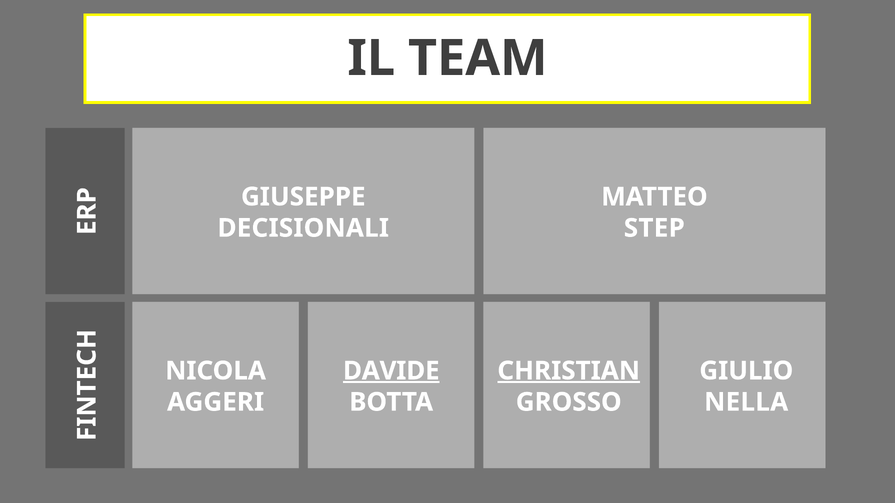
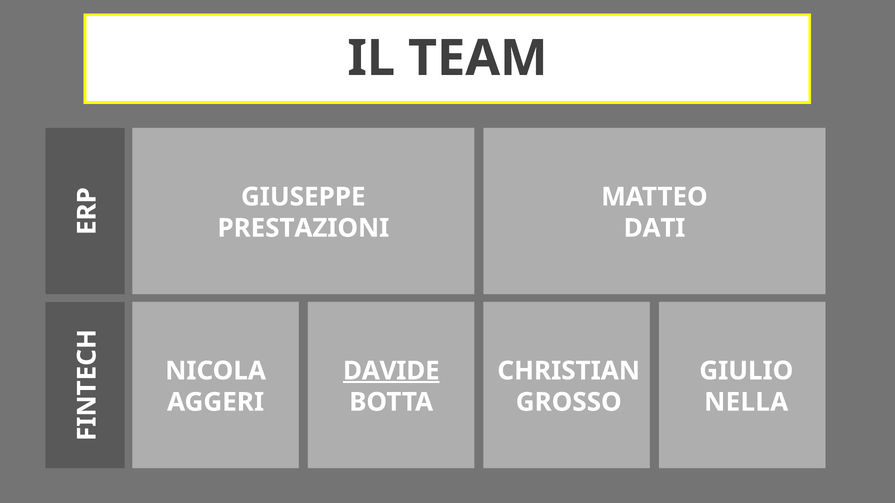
DECISIONALI: DECISIONALI -> PRESTAZIONI (303, 228)
STEP: STEP -> DATI (655, 228)
CHRISTIAN underline: present -> none (569, 371)
